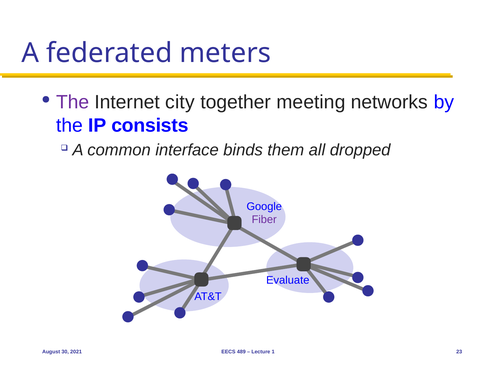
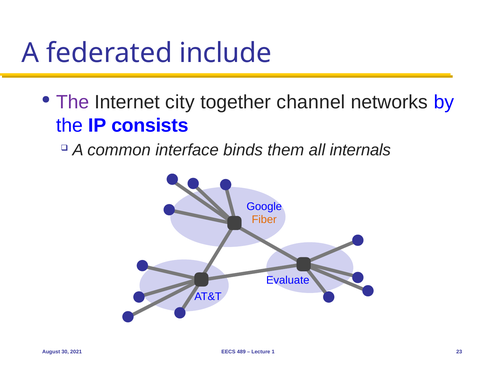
meters: meters -> include (225, 53)
meeting: meeting -> channel (311, 102)
dropped: dropped -> internals (360, 150)
Fiber colour: purple -> orange (264, 220)
